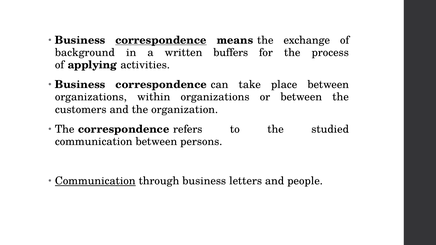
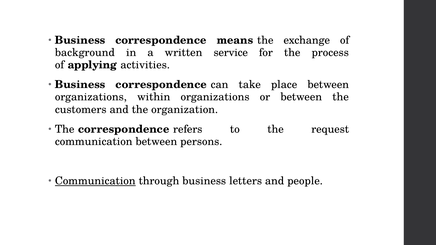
correspondence underline: present -> none (161, 40)
buffers: buffers -> service (231, 53)
studied: studied -> request (330, 129)
